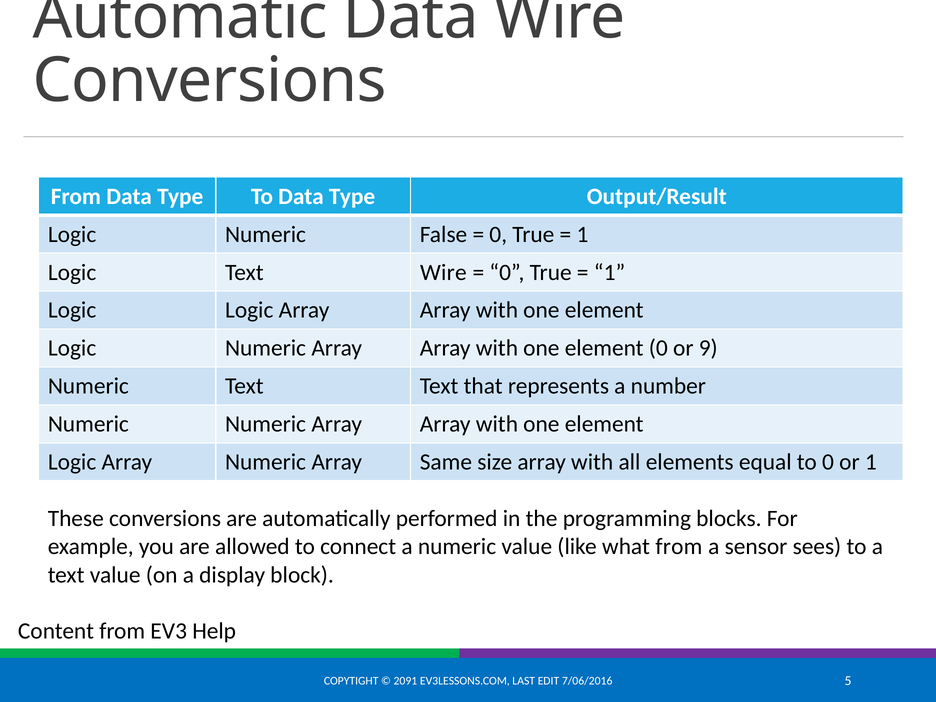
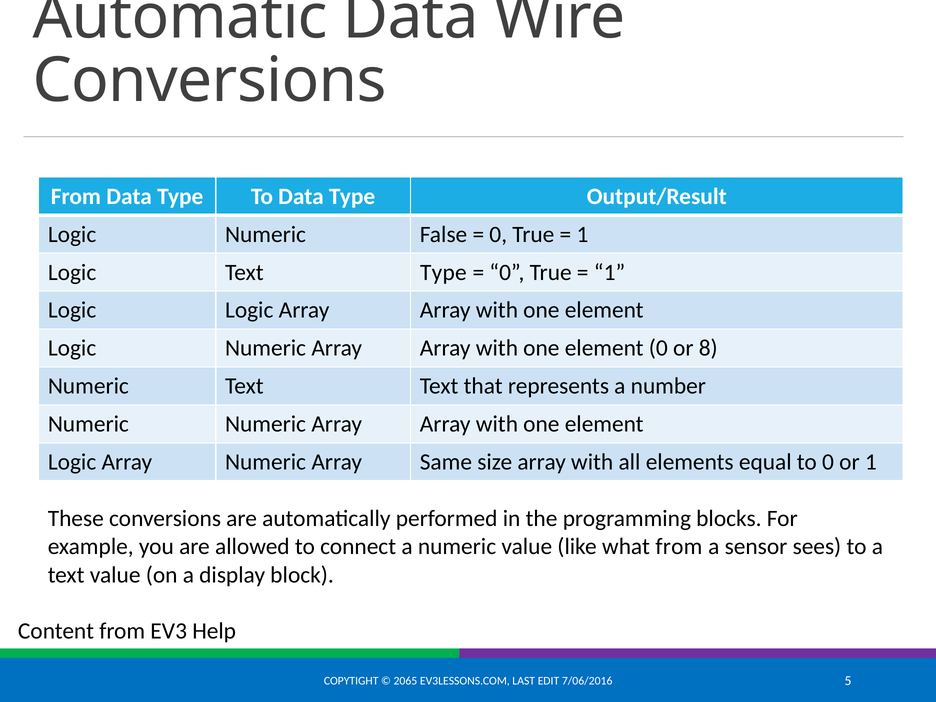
Text Wire: Wire -> Type (443, 272)
9: 9 -> 8 (708, 348)
2091: 2091 -> 2065 (405, 681)
